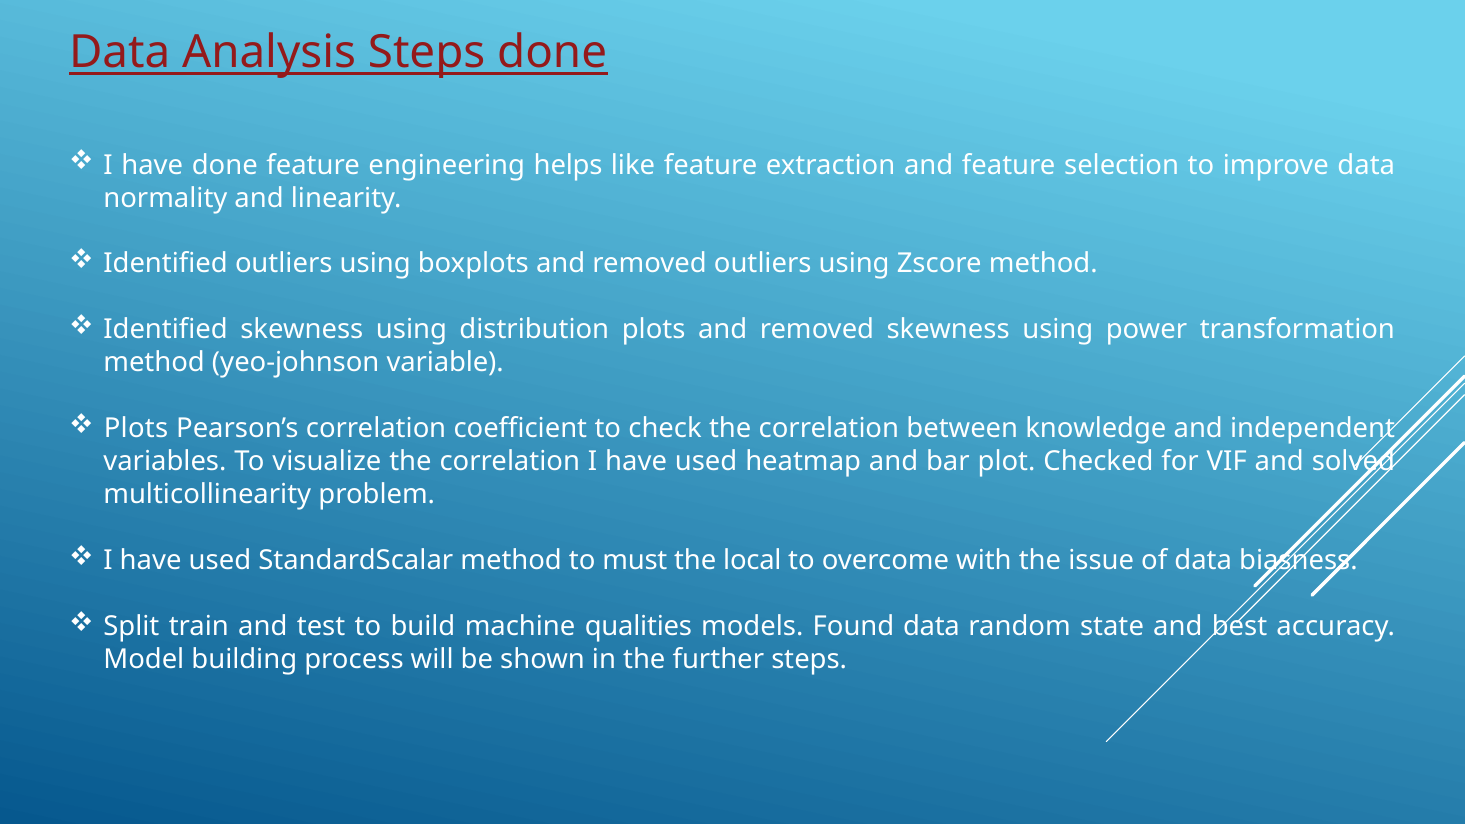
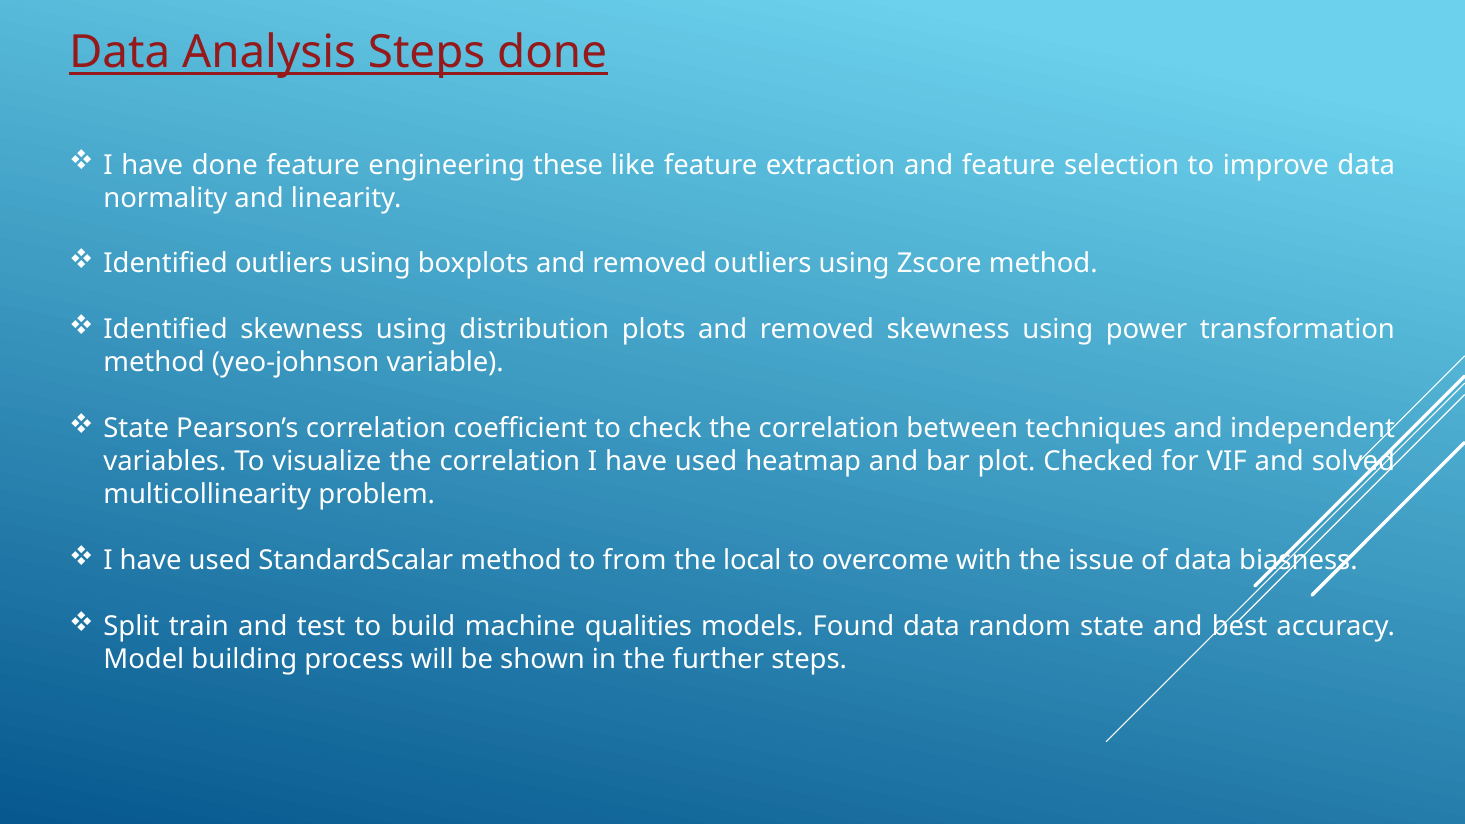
helps: helps -> these (568, 165)
Plots: Plots -> State (136, 429)
knowledge: knowledge -> techniques (1096, 429)
must: must -> from (635, 561)
